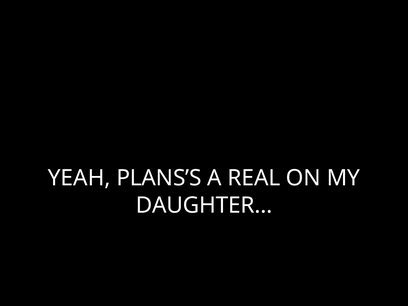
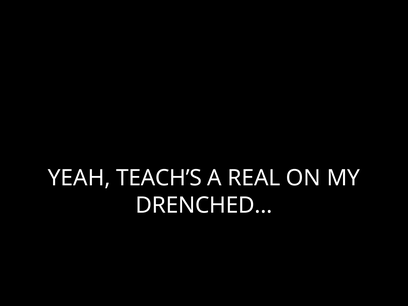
PLANS’S: PLANS’S -> TEACH’S (159, 178)
DAUGHTER…: DAUGHTER… -> DRENCHED… (204, 205)
